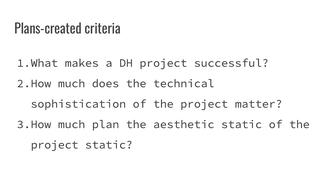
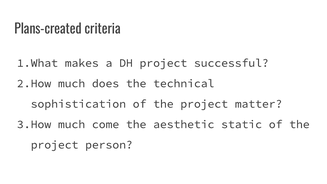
plan: plan -> come (106, 124)
project static: static -> person (109, 145)
